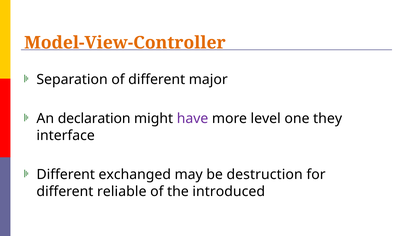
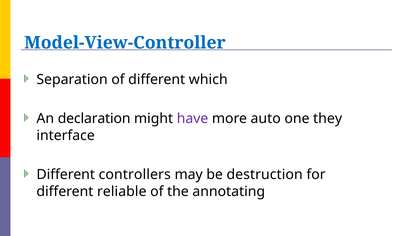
Model-View-Controller colour: orange -> blue (125, 43)
major: major -> which (208, 80)
level: level -> auto (266, 119)
exchanged: exchanged -> controllers (135, 175)
introduced: introduced -> annotating (229, 192)
